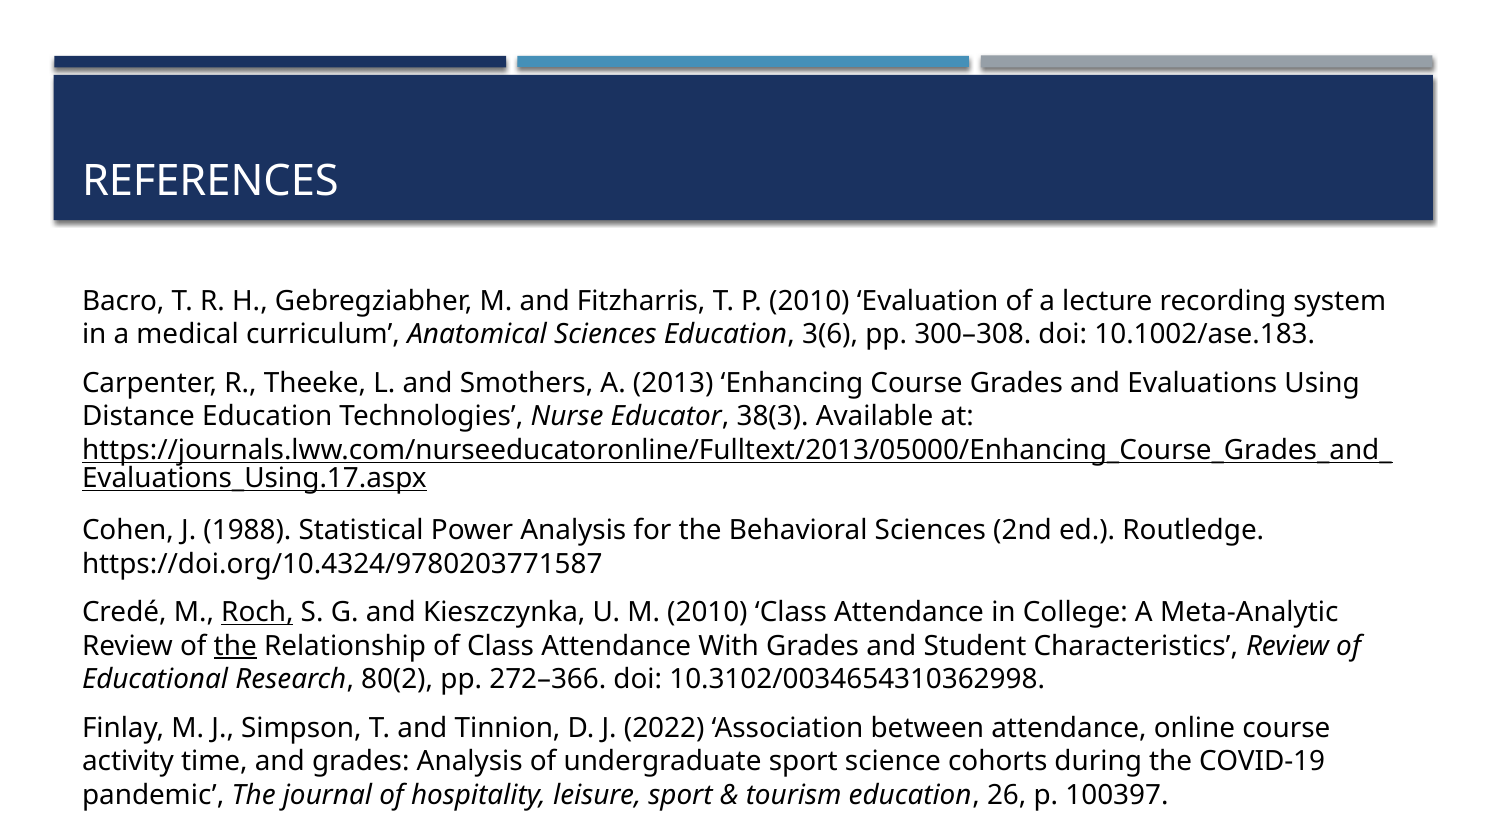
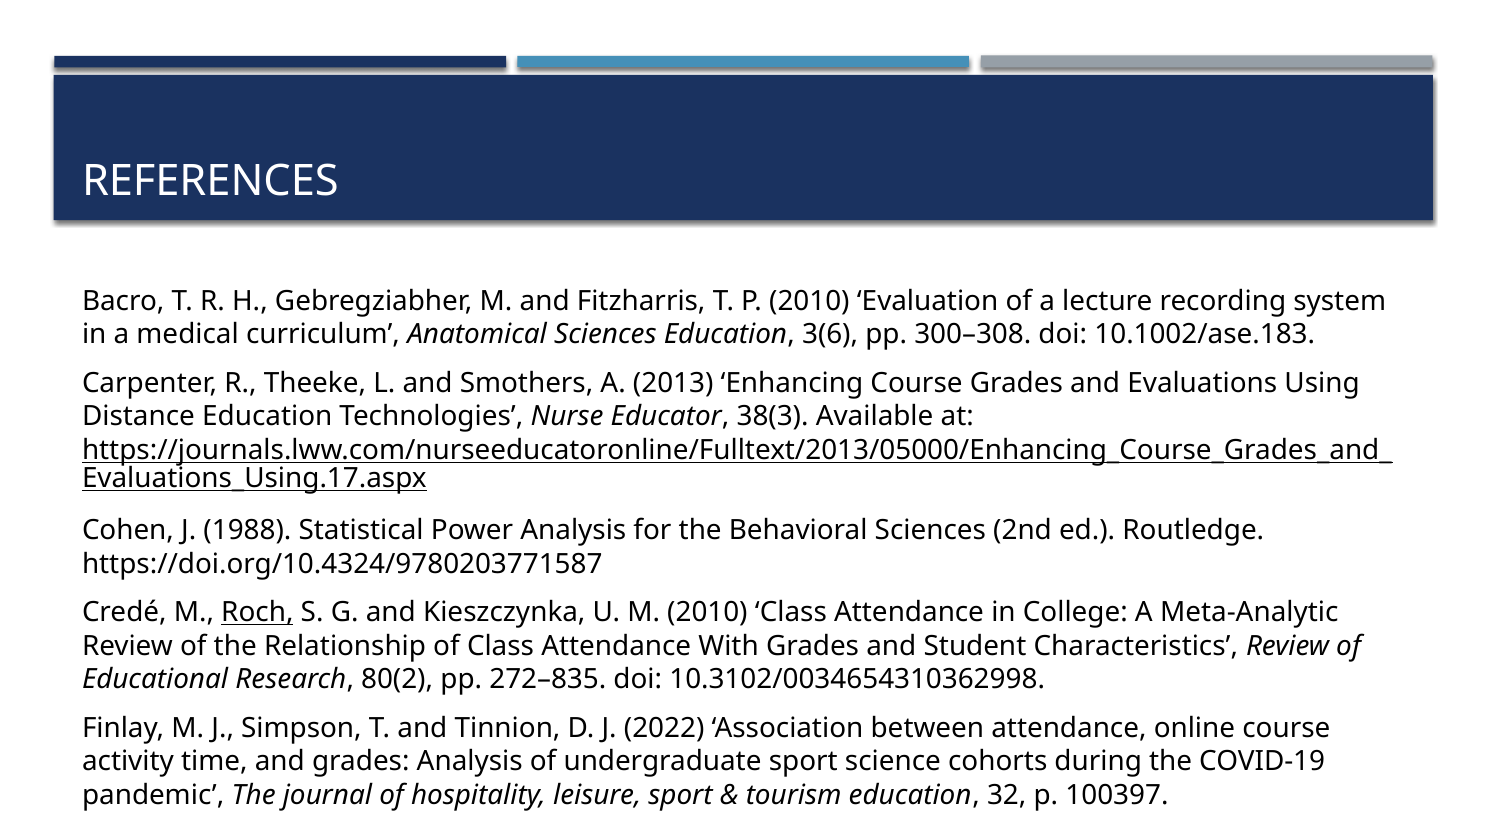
the underline: present -> none (235, 646)
272–366: 272–366 -> 272–835 (548, 679)
26: 26 -> 32 (1007, 794)
